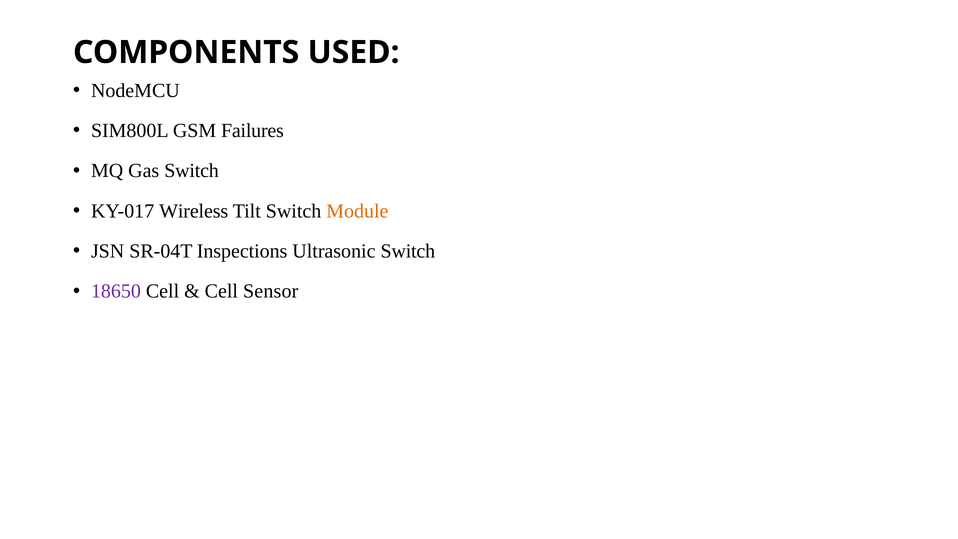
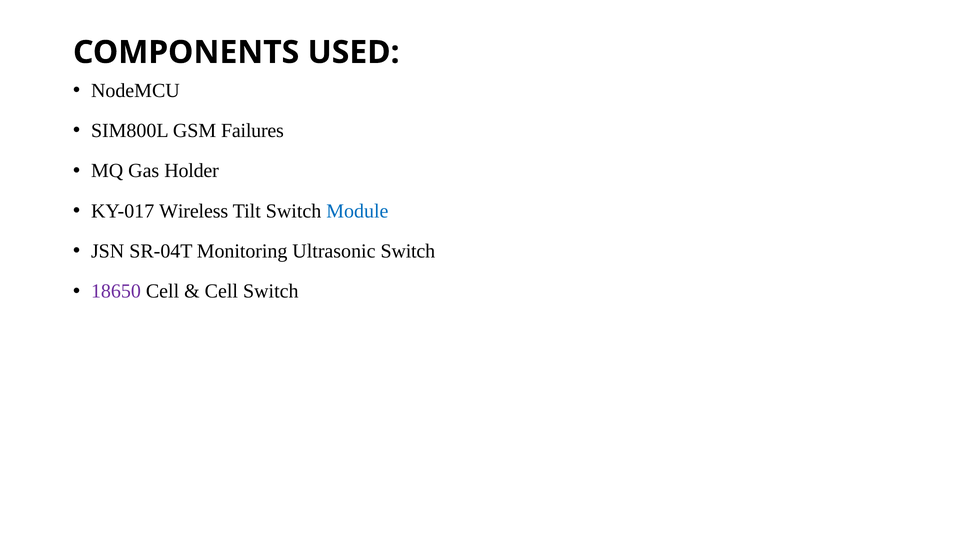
Gas Switch: Switch -> Holder (192, 171)
Module colour: orange -> blue (357, 211)
Inspections: Inspections -> Monitoring (242, 251)
Cell Sensor: Sensor -> Switch (271, 291)
